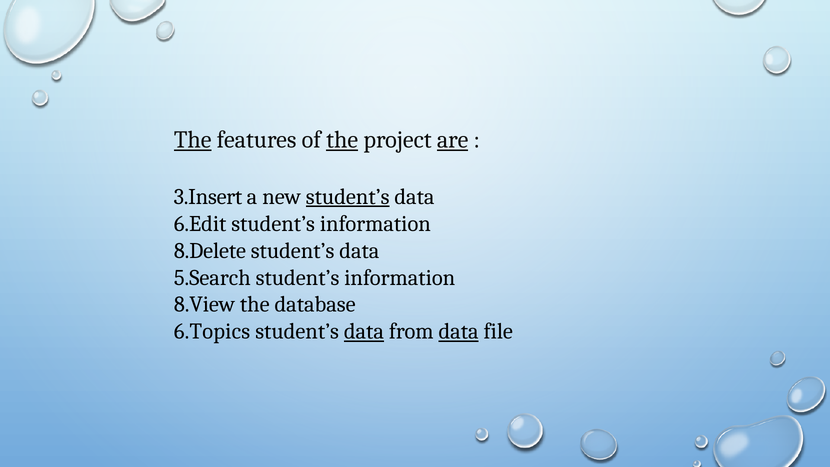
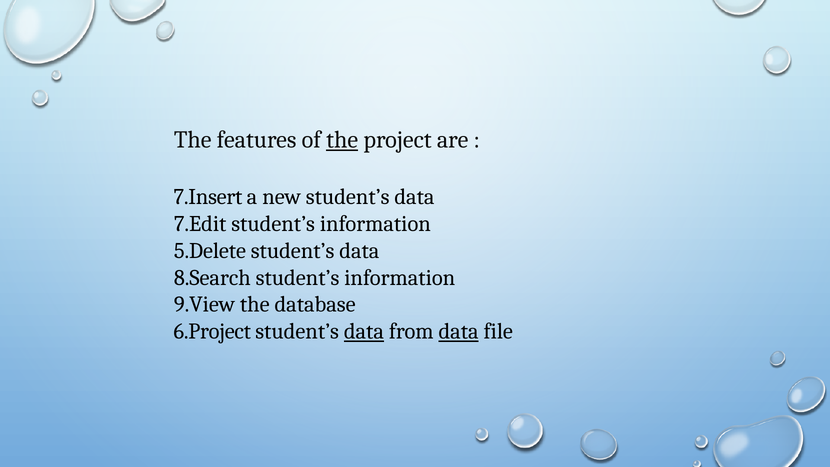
The underline: present -> none (193, 140)
are underline: present -> none (453, 140)
3.Insert: 3.Insert -> 7.Insert (208, 197)
student’s underline: present -> none (348, 197)
6.Edit: 6.Edit -> 7.Edit (200, 224)
8.Delete: 8.Delete -> 5.Delete (210, 251)
5.Search: 5.Search -> 8.Search (212, 278)
8.View: 8.View -> 9.View (204, 304)
6.Topics: 6.Topics -> 6.Project (212, 331)
